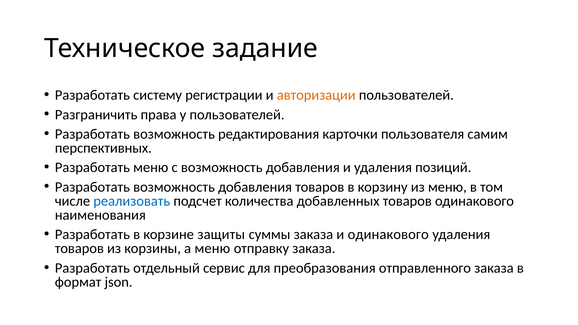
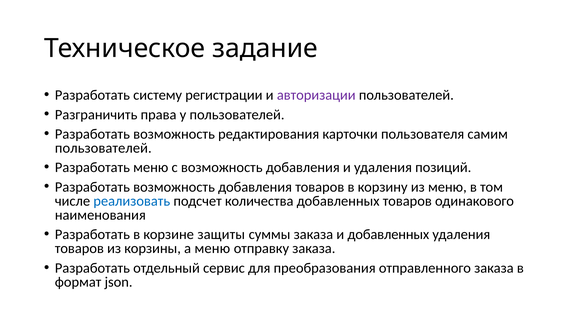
авторизации colour: orange -> purple (316, 95)
перспективных: перспективных -> пользователей (103, 148)
и одинакового: одинакового -> добавленных (388, 235)
